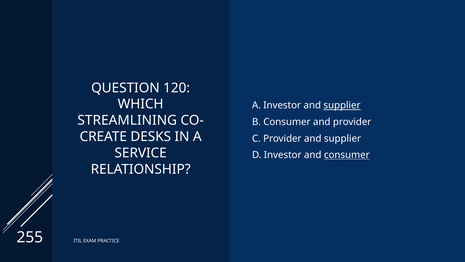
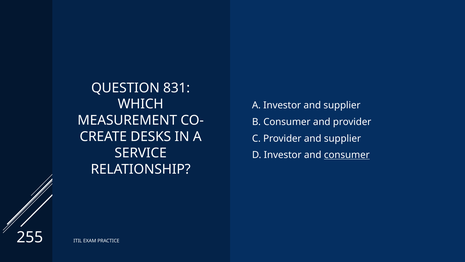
120: 120 -> 831 (177, 88)
supplier underline: present -> none (342, 105)
STREAMLINING: STREAMLINING -> MEASUREMENT (127, 120)
